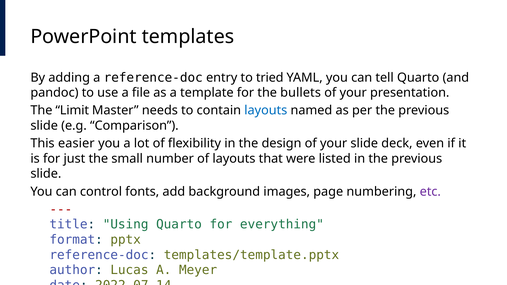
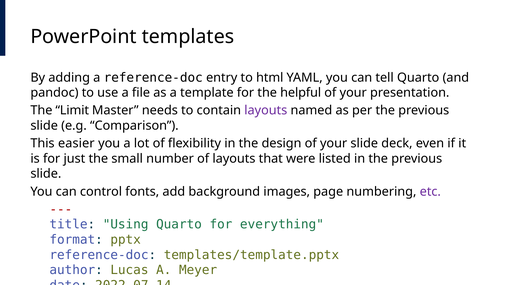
tried: tried -> html (270, 78)
bullets: bullets -> helpful (301, 93)
layouts colour: blue -> purple (266, 111)
